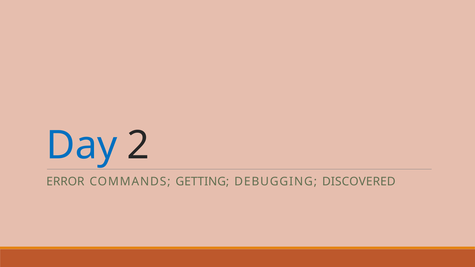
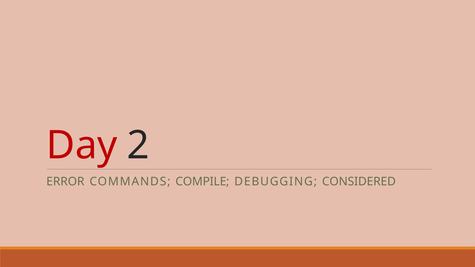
Day colour: blue -> red (82, 146)
GETTING: GETTING -> COMPILE (202, 182)
DISCOVERED: DISCOVERED -> CONSIDERED (359, 182)
